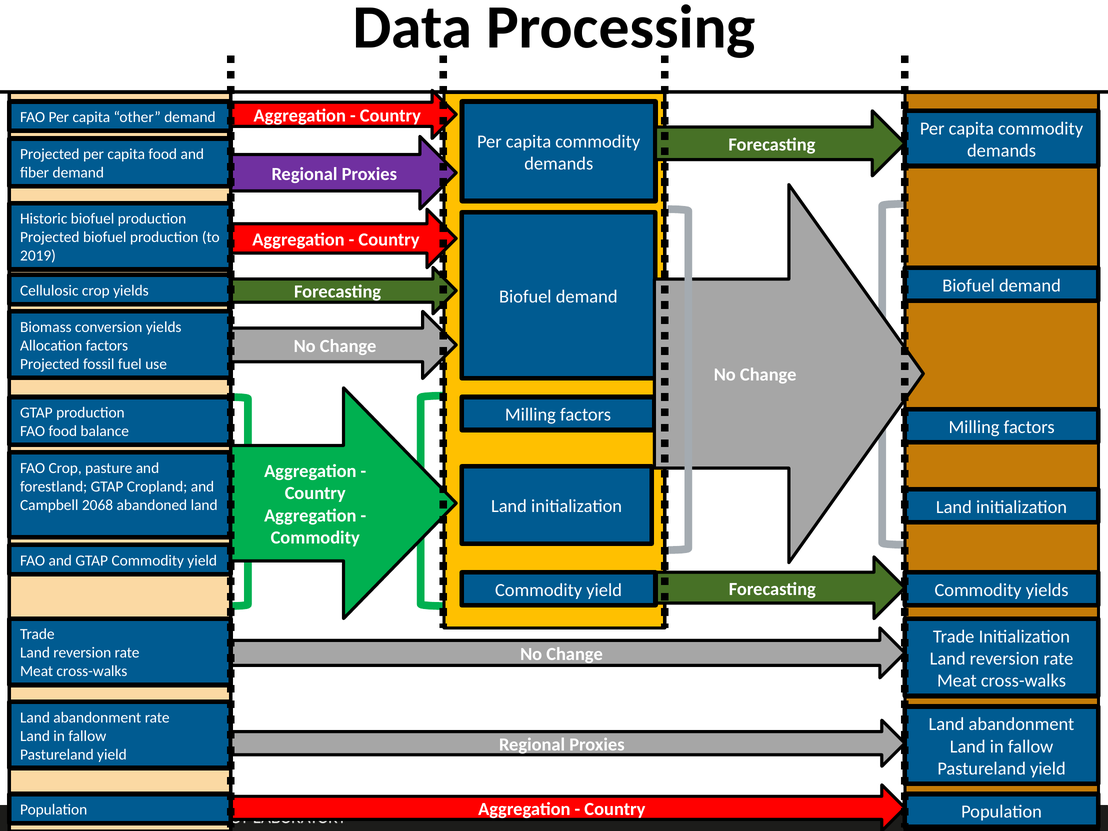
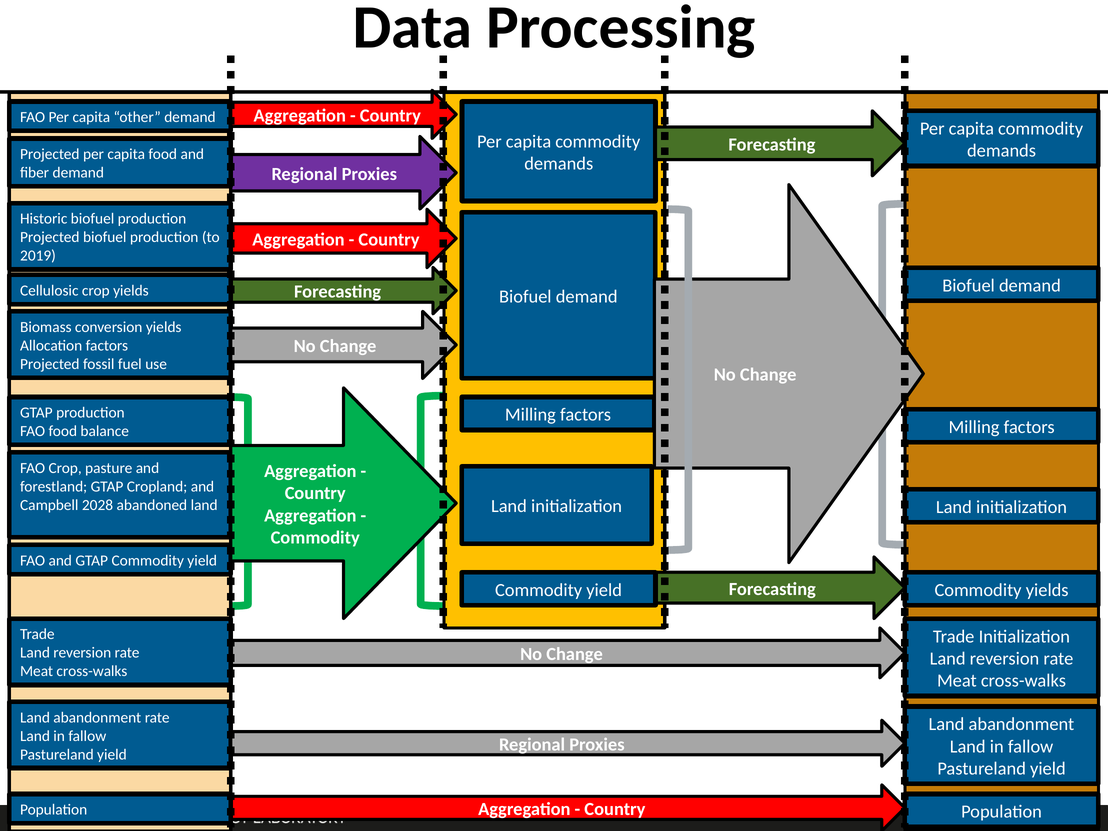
2068: 2068 -> 2028 (98, 505)
